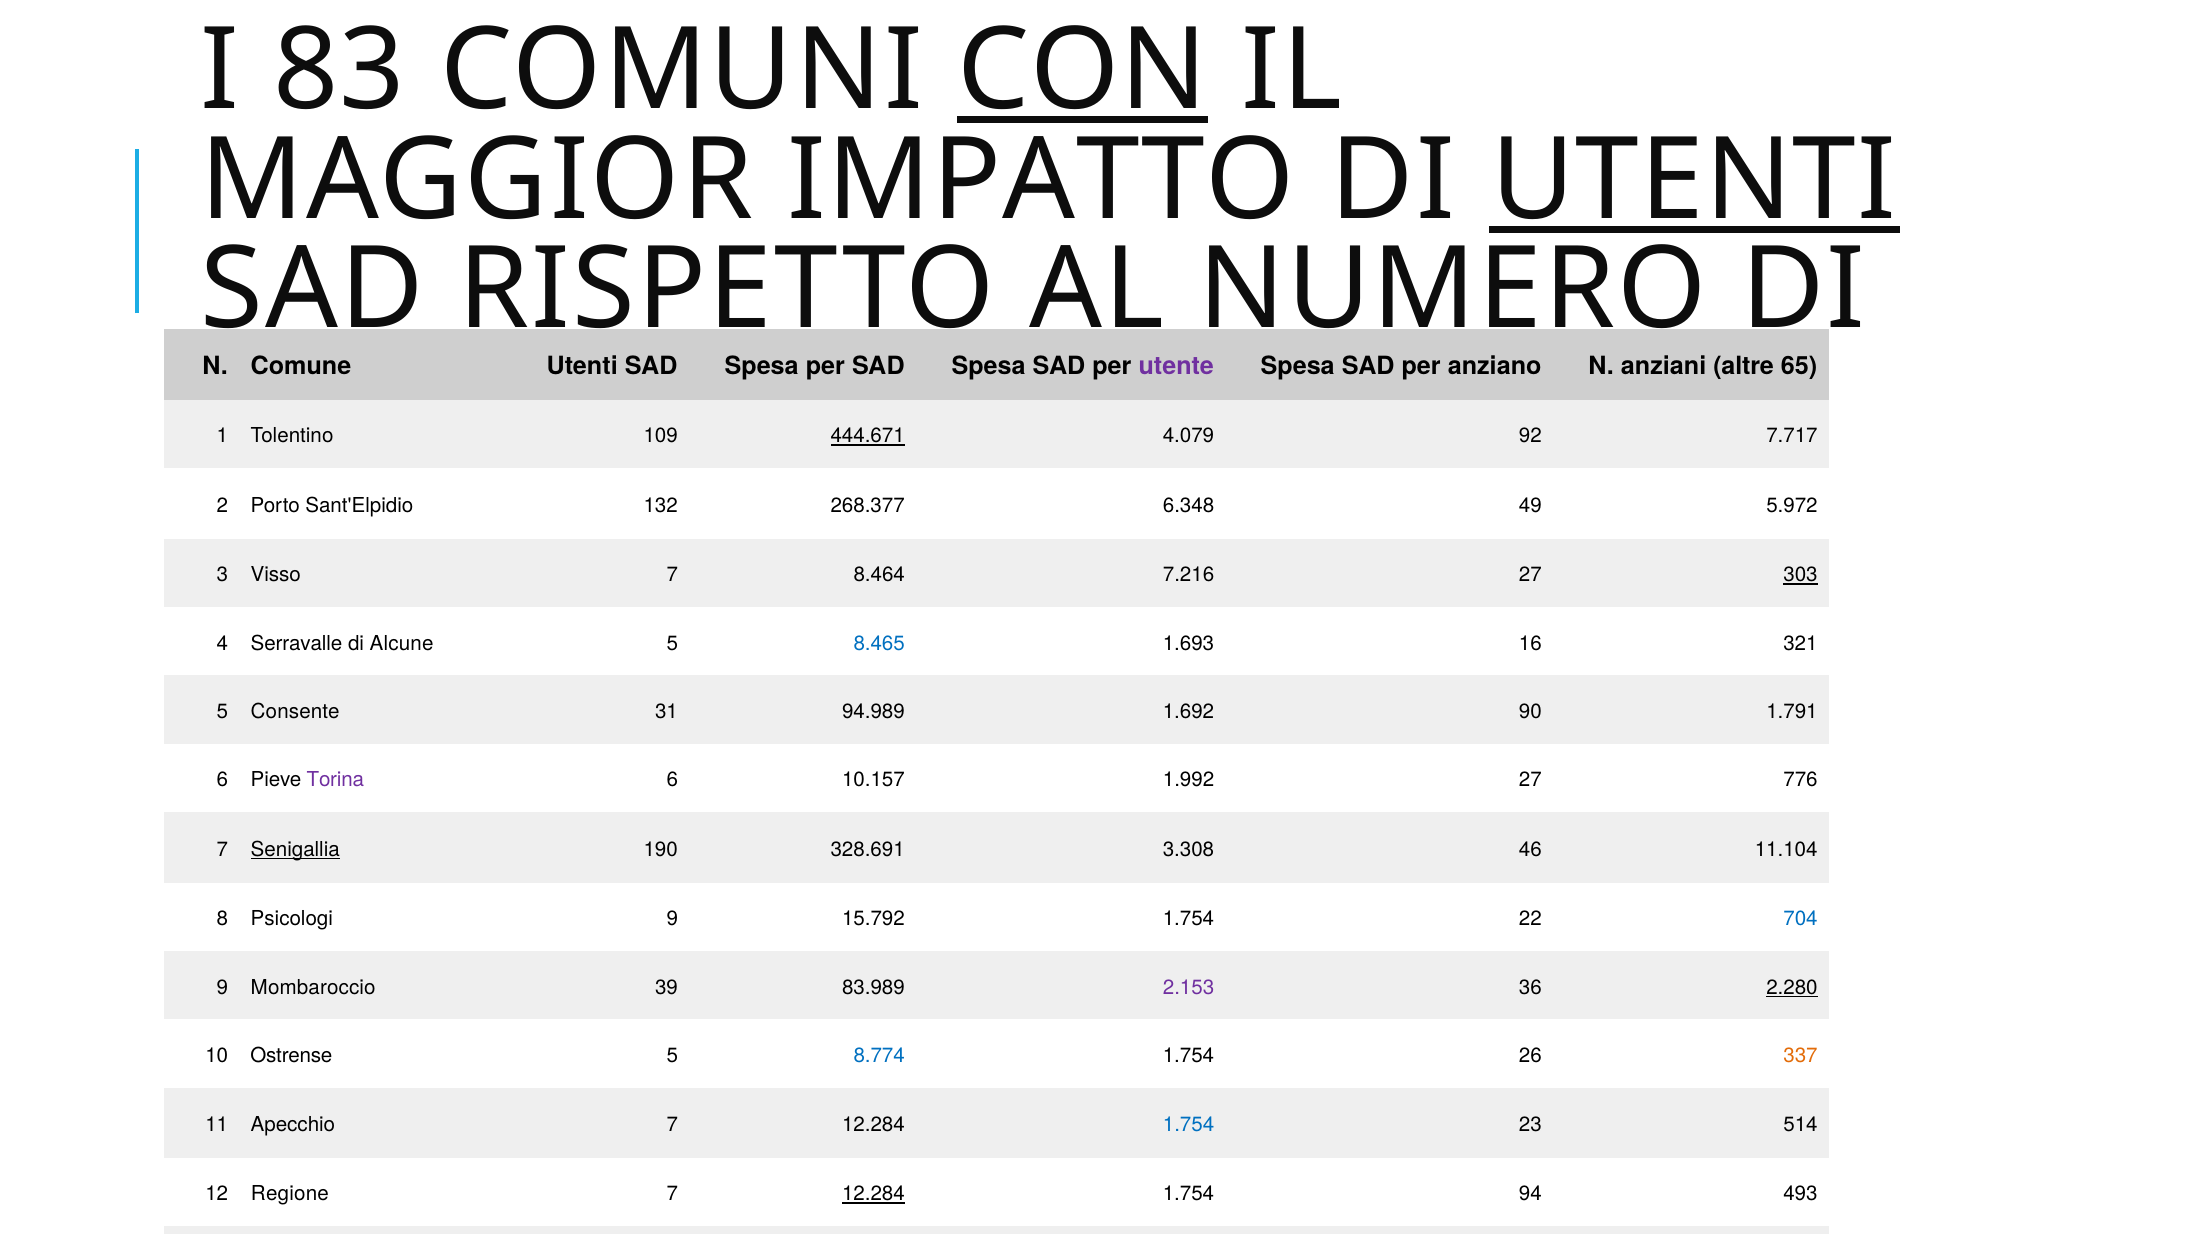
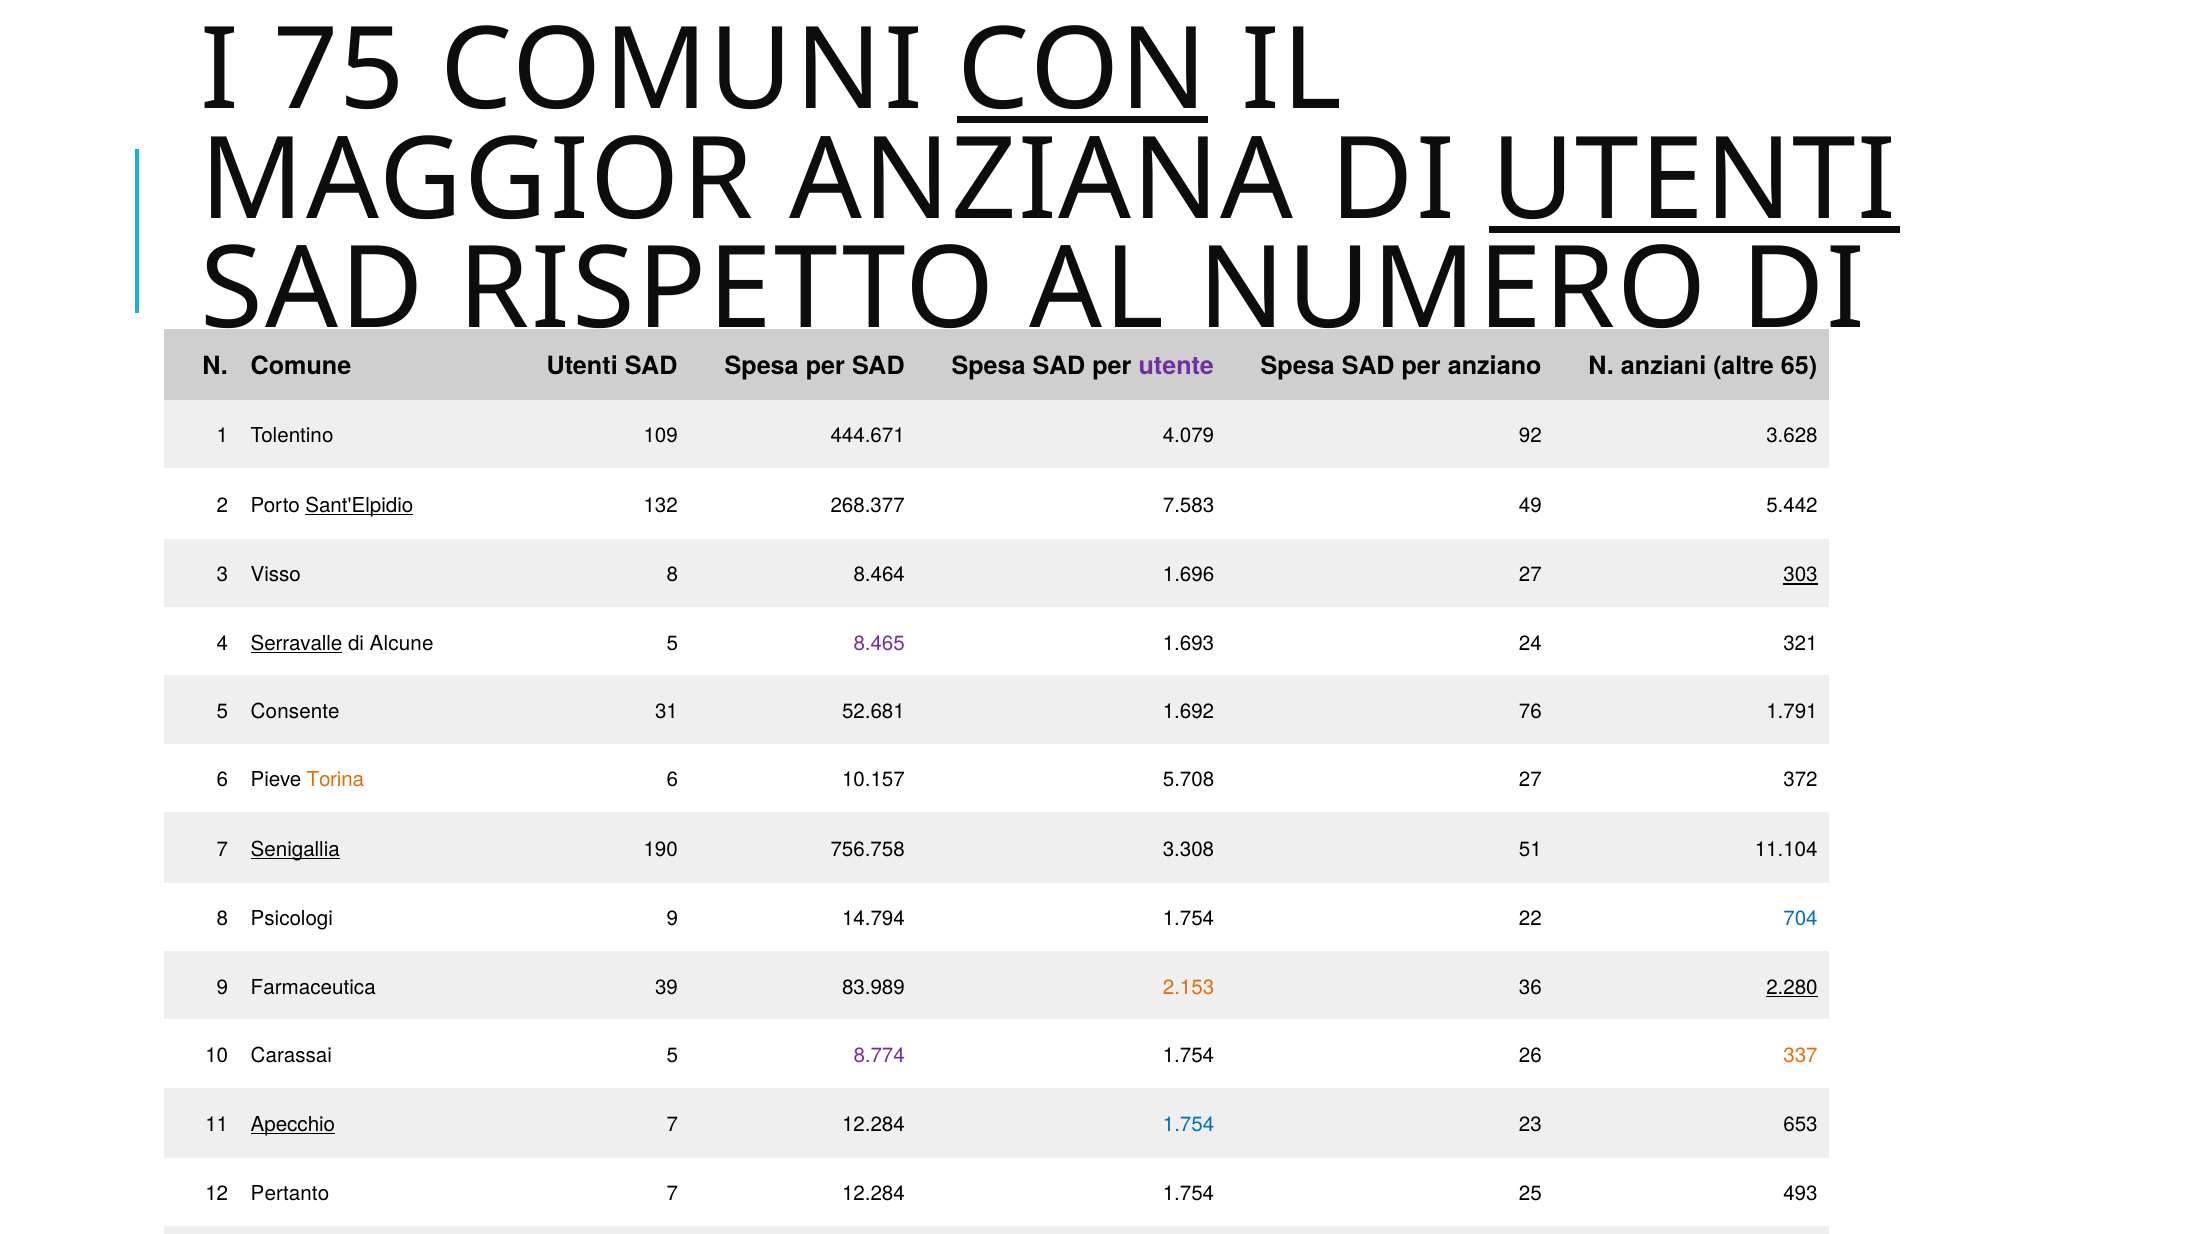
83: 83 -> 75 (339, 71)
IMPATTO: IMPATTO -> ANZIANA (1041, 180)
444.671 underline: present -> none (868, 436)
7.717: 7.717 -> 3.628 (1792, 436)
Sant'Elpidio underline: none -> present (359, 505)
6.348: 6.348 -> 7.583 (1189, 505)
5.972: 5.972 -> 5.442 (1792, 505)
Visso 7: 7 -> 8 (672, 575)
7.216: 7.216 -> 1.696 (1189, 575)
Serravalle underline: none -> present (297, 643)
8.465 colour: blue -> purple (879, 643)
16: 16 -> 24 (1530, 643)
94.989: 94.989 -> 52.681 (873, 711)
90: 90 -> 76 (1530, 711)
Torina colour: purple -> orange (335, 780)
1.992: 1.992 -> 5.708 (1189, 780)
776: 776 -> 372 (1800, 780)
328.691: 328.691 -> 756.758 (868, 849)
46: 46 -> 51 (1530, 849)
15.792: 15.792 -> 14.794 (873, 919)
Mombaroccio: Mombaroccio -> Farmaceutica (313, 987)
2.153 colour: purple -> orange (1189, 987)
Ostrense: Ostrense -> Carassai (291, 1055)
8.774 colour: blue -> purple (879, 1055)
Apecchio underline: none -> present (293, 1125)
514: 514 -> 653 (1800, 1125)
Regione: Regione -> Pertanto (290, 1194)
12.284 underline: present -> none (873, 1194)
94: 94 -> 25 (1530, 1194)
